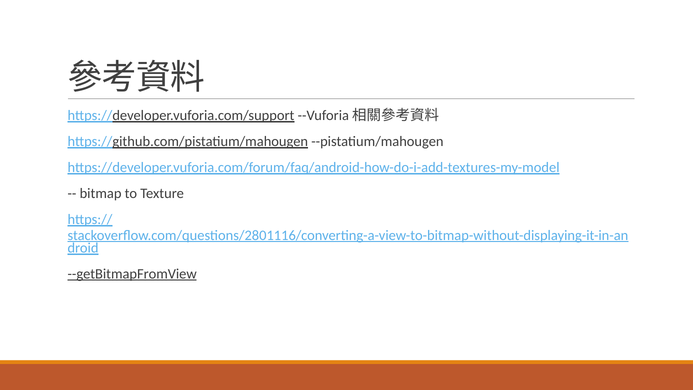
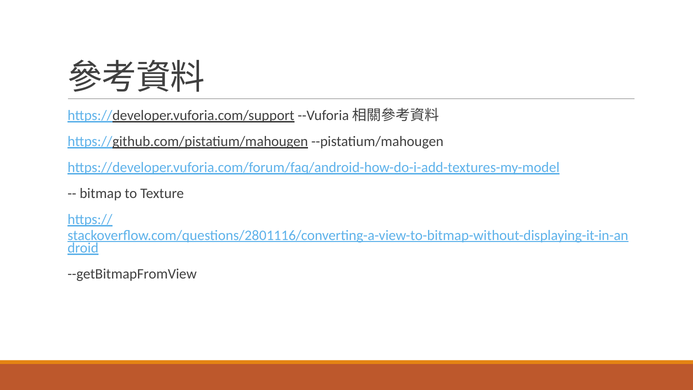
--getBitmapFromView underline: present -> none (132, 274)
